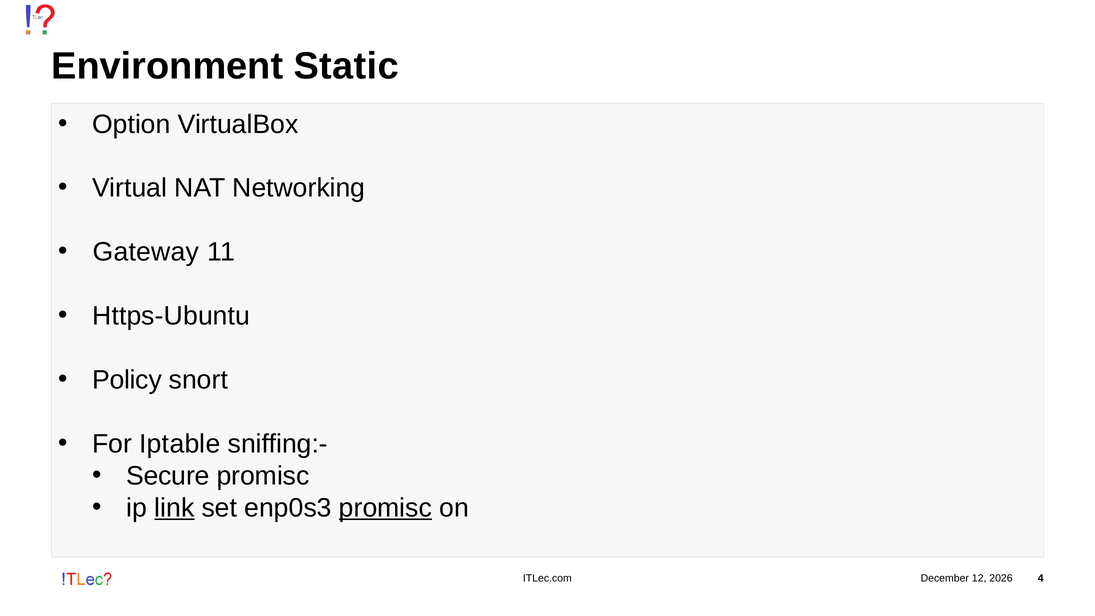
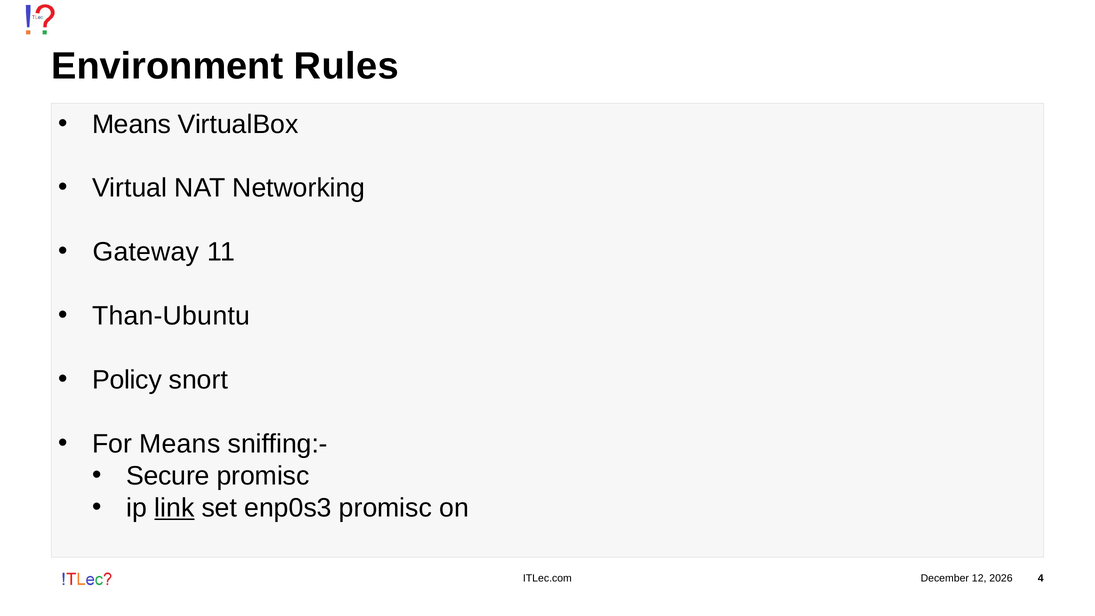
Static: Static -> Rules (346, 66)
Option: Option -> Means (131, 124)
Https-Ubuntu: Https-Ubuntu -> Than-Ubuntu (171, 316)
For Iptable: Iptable -> Means (180, 444)
promisc underline: present -> none (385, 508)
